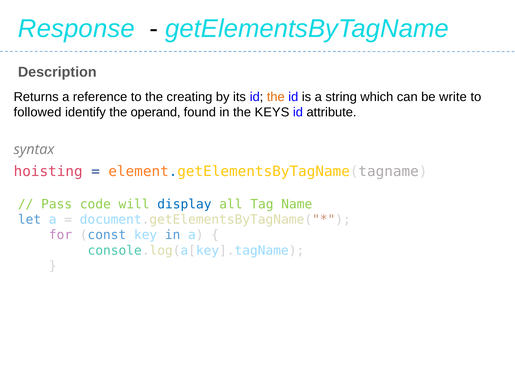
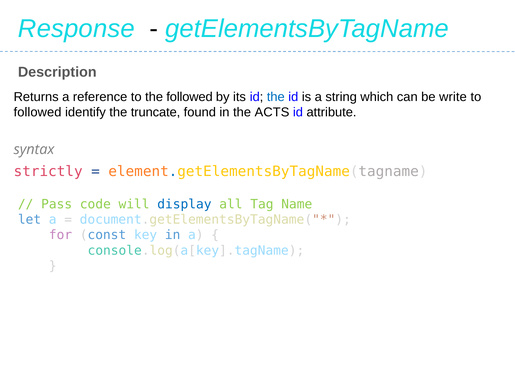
the creating: creating -> followed (190, 97)
the colour: orange -> blue (276, 97)
operand: operand -> truncate (156, 112)
KEYS: KEYS -> ACTS (272, 112)
hoisting: hoisting -> strictly (48, 171)
